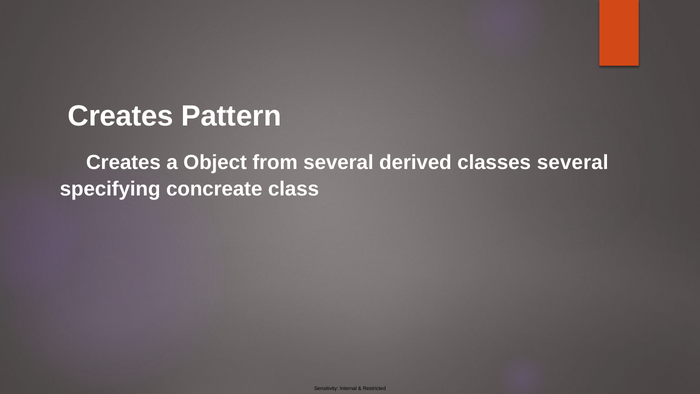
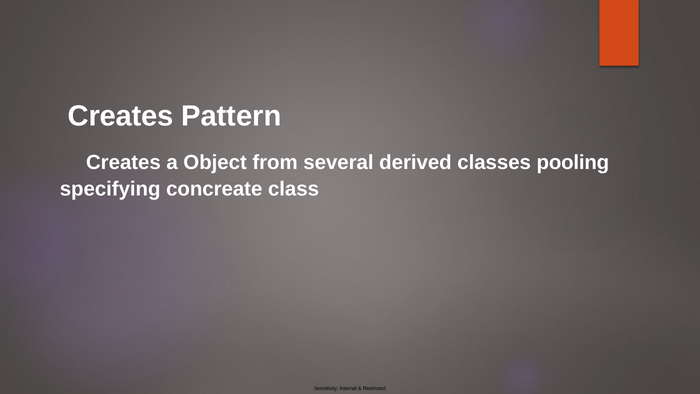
classes several: several -> pooling (573, 163)
